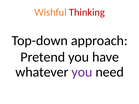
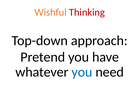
you colour: purple -> blue (82, 72)
